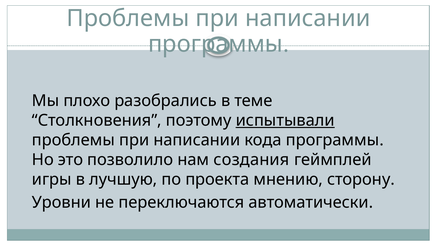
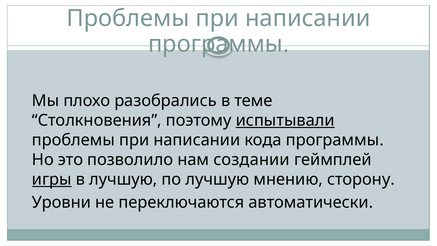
создания: создания -> создании (252, 160)
игры underline: none -> present (52, 179)
по проекта: проекта -> лучшую (217, 179)
